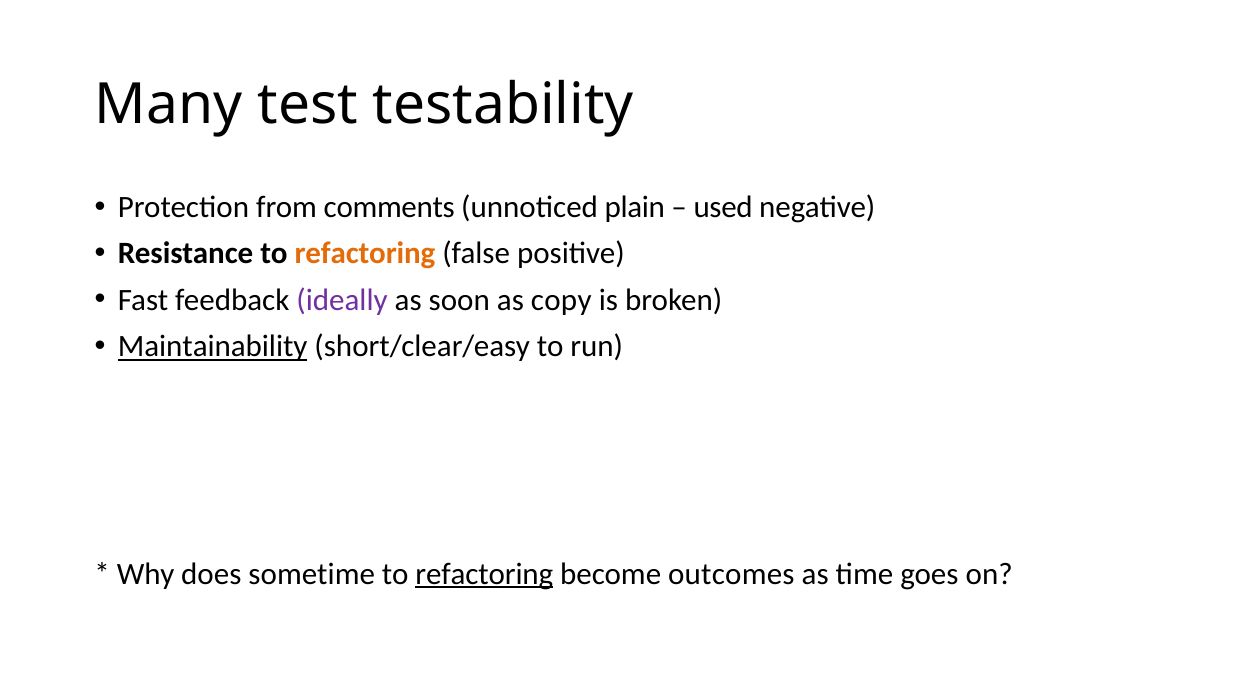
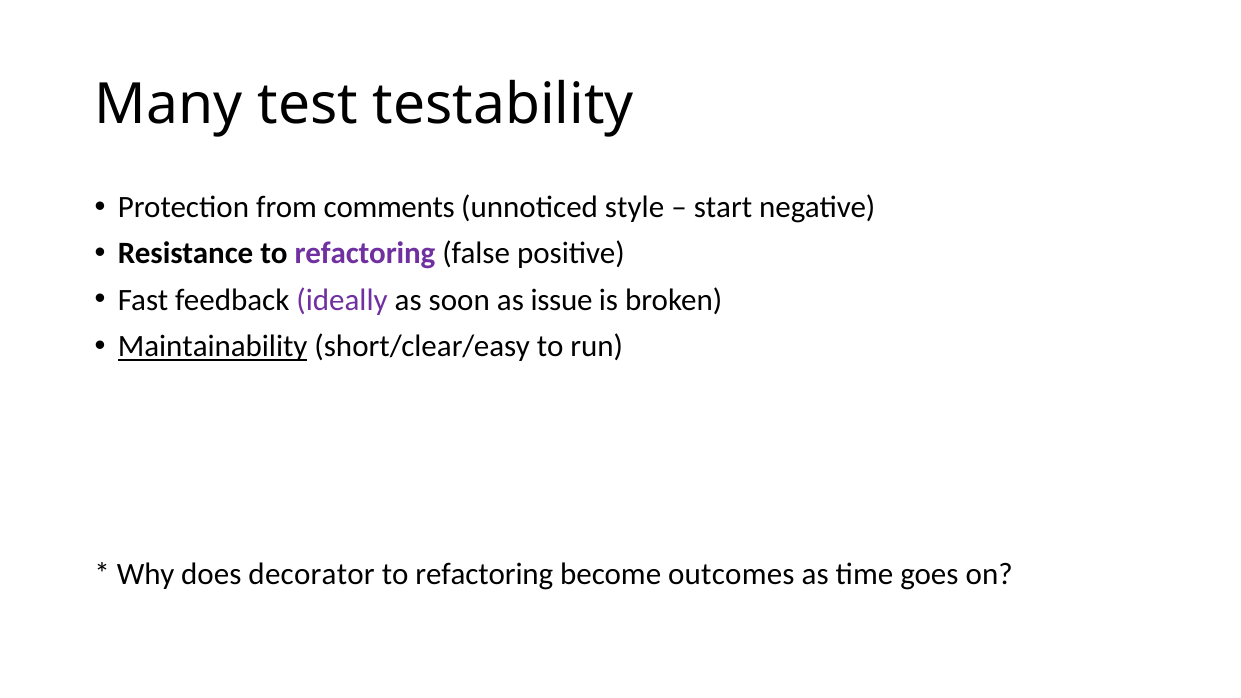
plain: plain -> style (635, 207)
used: used -> start (723, 207)
refactoring colour: orange -> purple (365, 253)
copy: copy -> issue (562, 300)
sometime: sometime -> decorator (312, 574)
refactoring underline: present -> none (484, 574)
